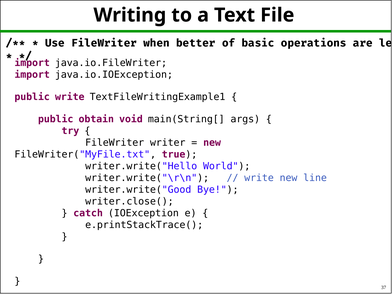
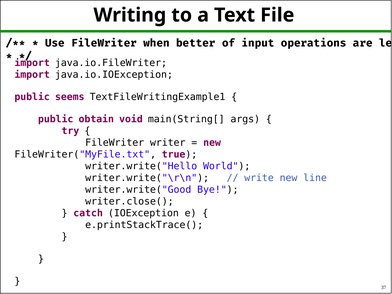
basic: basic -> input (258, 43)
public write: write -> seems (70, 97)
